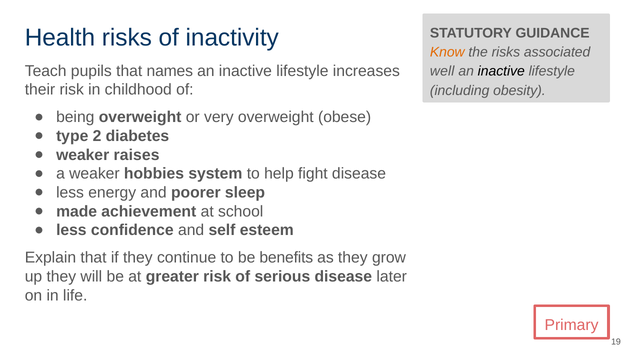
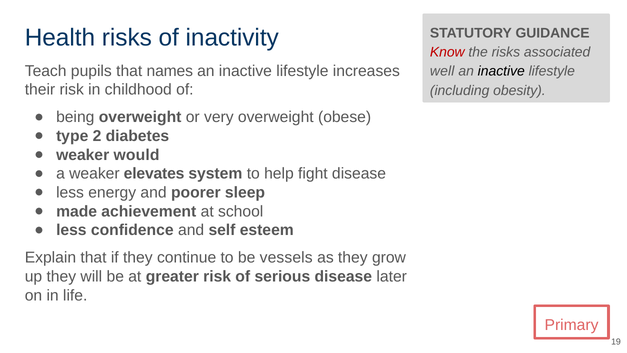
Know colour: orange -> red (447, 52)
raises: raises -> would (137, 155)
hobbies: hobbies -> elevates (154, 174)
benefits: benefits -> vessels (286, 258)
